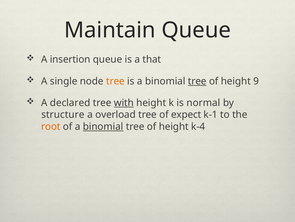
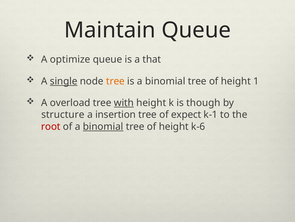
insertion: insertion -> optimize (70, 59)
single underline: none -> present (64, 81)
tree underline: present -> none (197, 81)
9: 9 -> 1 (256, 81)
declared: declared -> overload (70, 103)
normal: normal -> though (203, 103)
overload: overload -> insertion (116, 114)
root colour: orange -> red (51, 126)
k-4: k-4 -> k-6 (198, 126)
